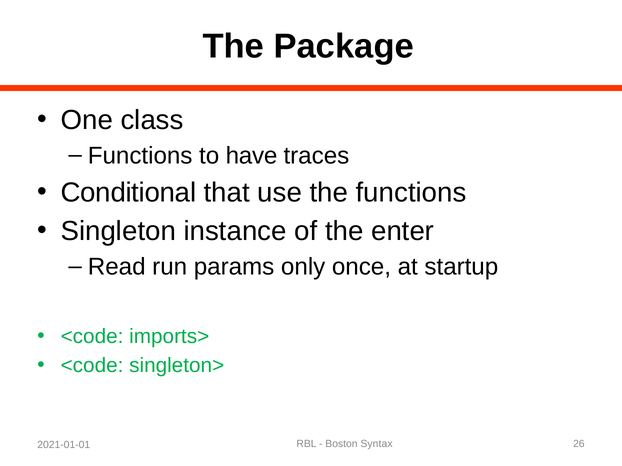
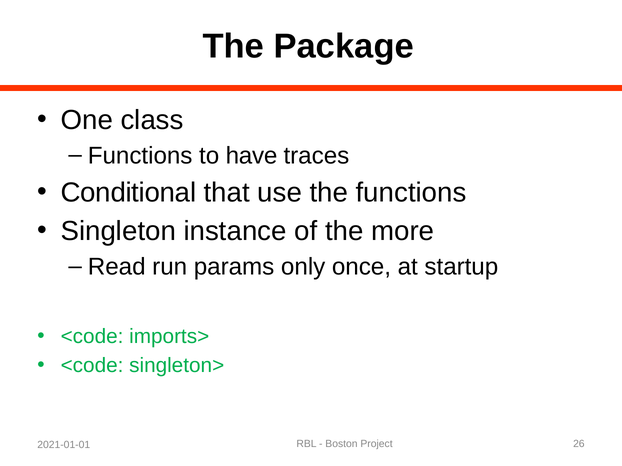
enter: enter -> more (403, 231)
Syntax: Syntax -> Project (377, 444)
